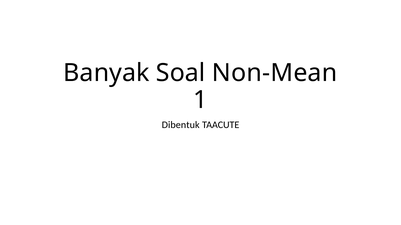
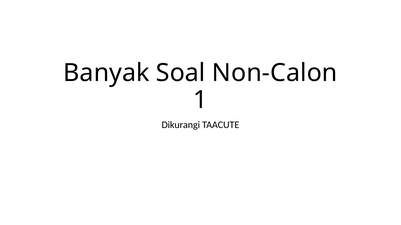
Non-Mean: Non-Mean -> Non-Calon (275, 73)
Dibentuk: Dibentuk -> Dikurangi (181, 125)
